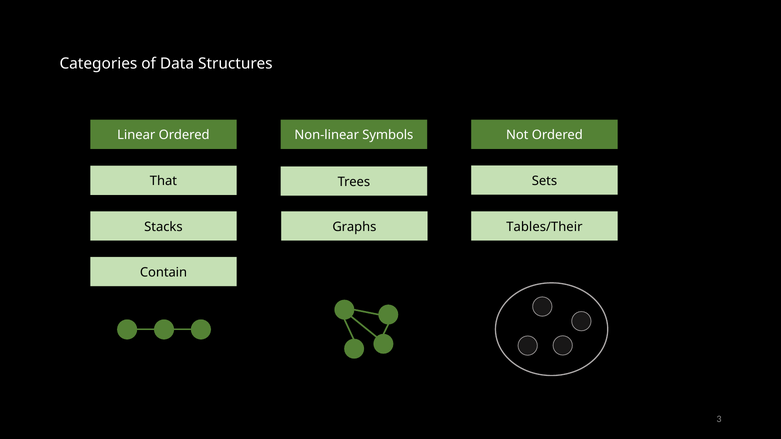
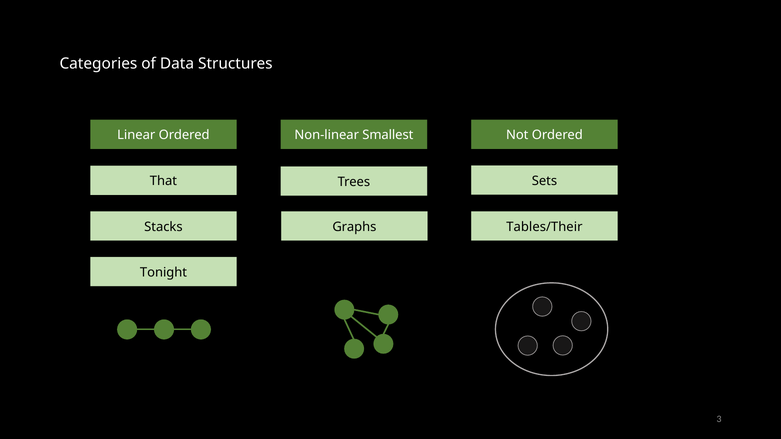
Symbols: Symbols -> Smallest (388, 135)
Contain: Contain -> Tonight (163, 273)
